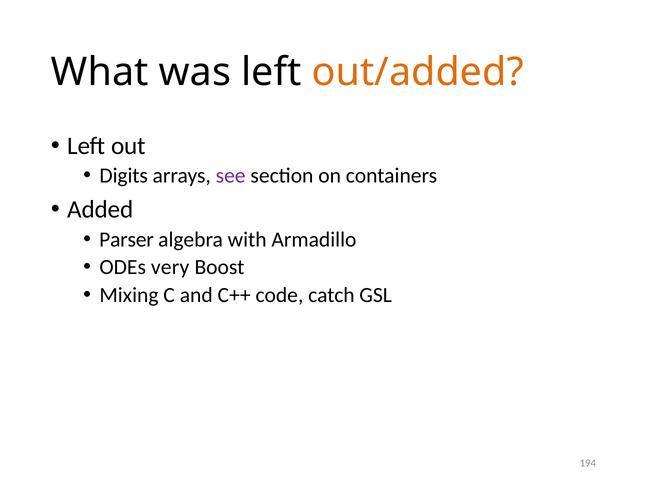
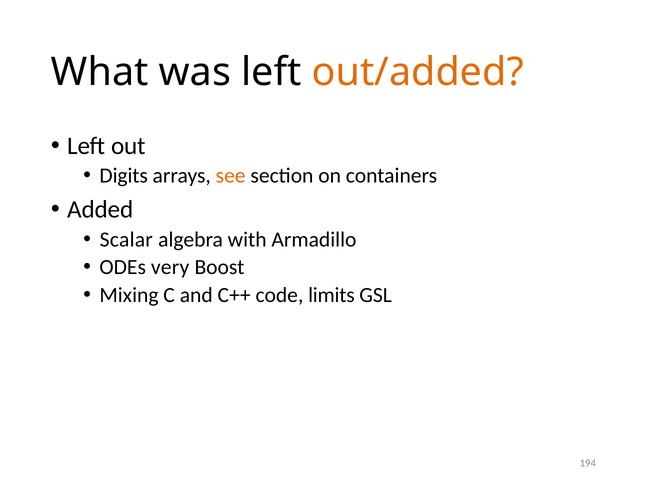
see colour: purple -> orange (231, 176)
Parser: Parser -> Scalar (126, 240)
catch: catch -> limits (331, 295)
